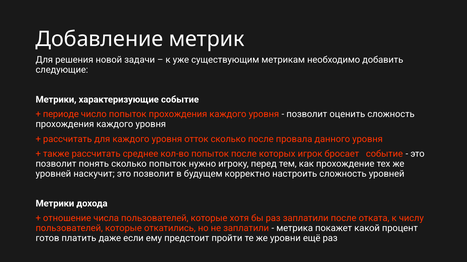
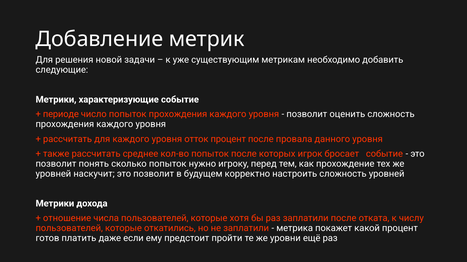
отток сколько: сколько -> процент (228, 139)
